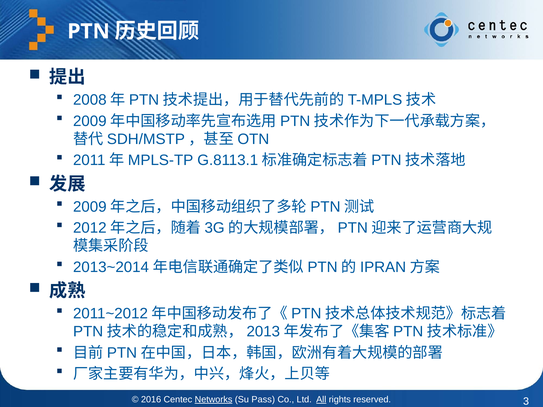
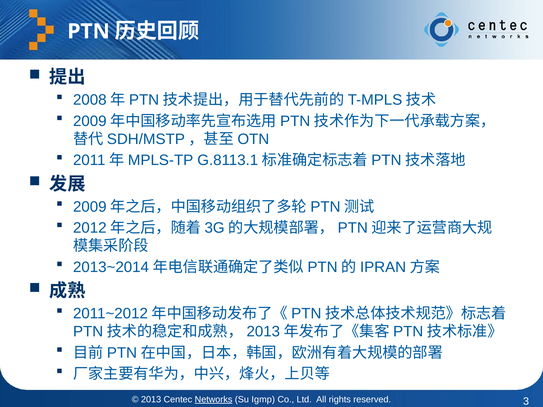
2016: 2016 -> 2013 (151, 400)
Pass: Pass -> Igmp (263, 400)
All underline: present -> none (321, 400)
